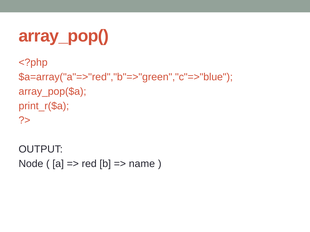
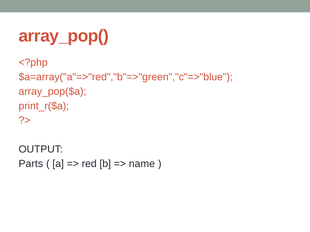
Node: Node -> Parts (31, 164)
